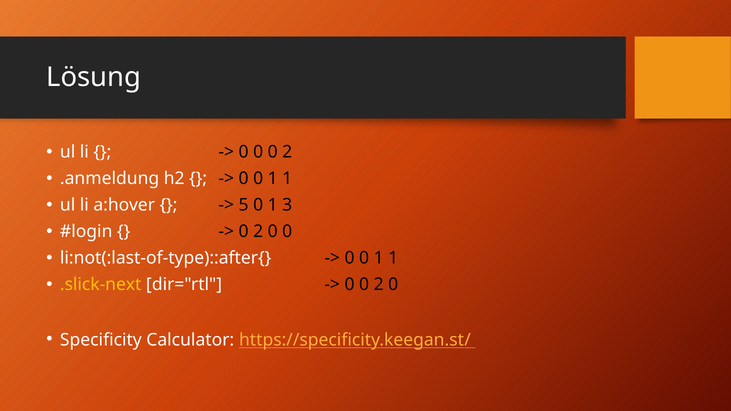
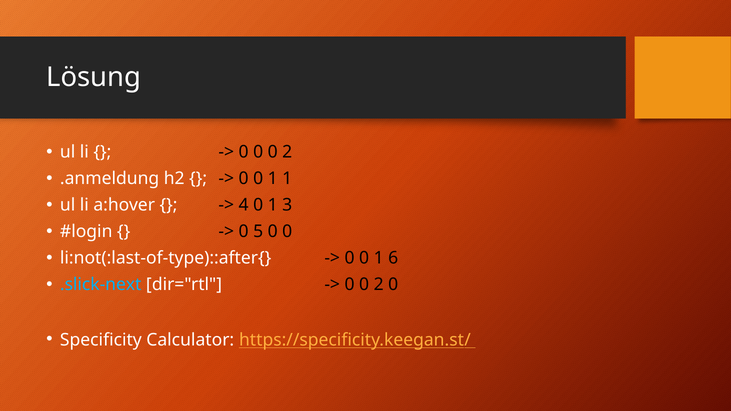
5: 5 -> 4 (244, 205)
2: 2 -> 5 (258, 232)
1: 1 -> 6 (393, 258)
.slick-next colour: yellow -> light blue (101, 285)
